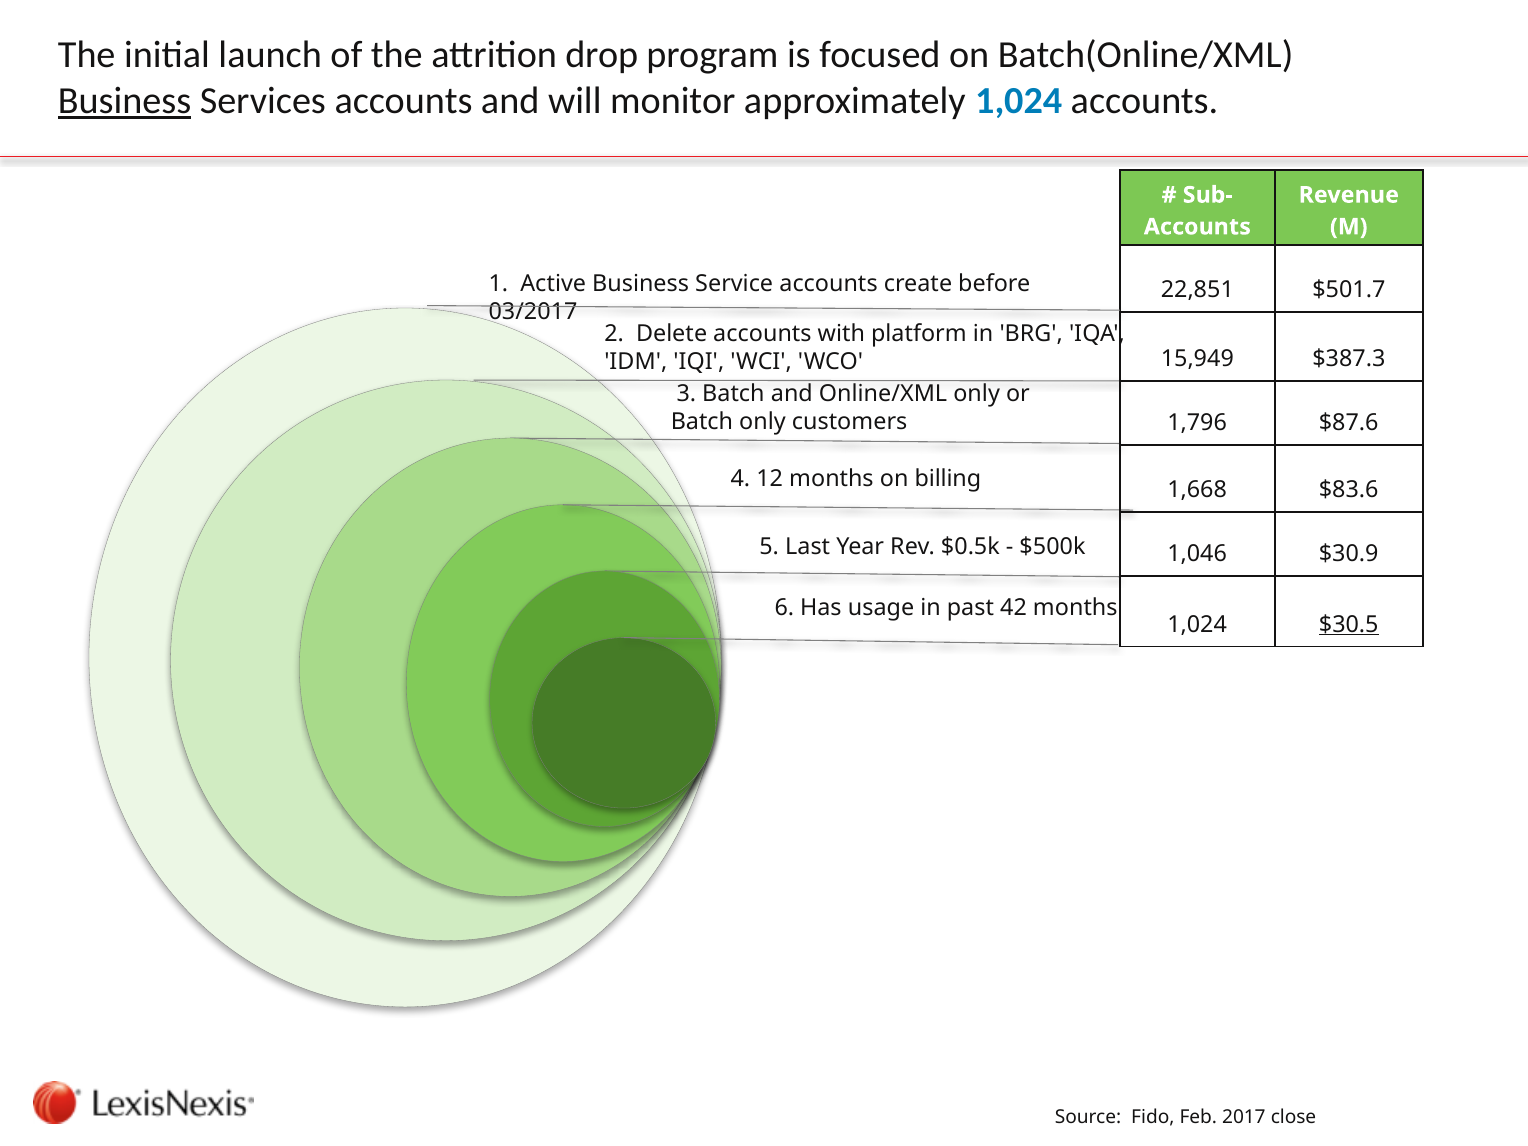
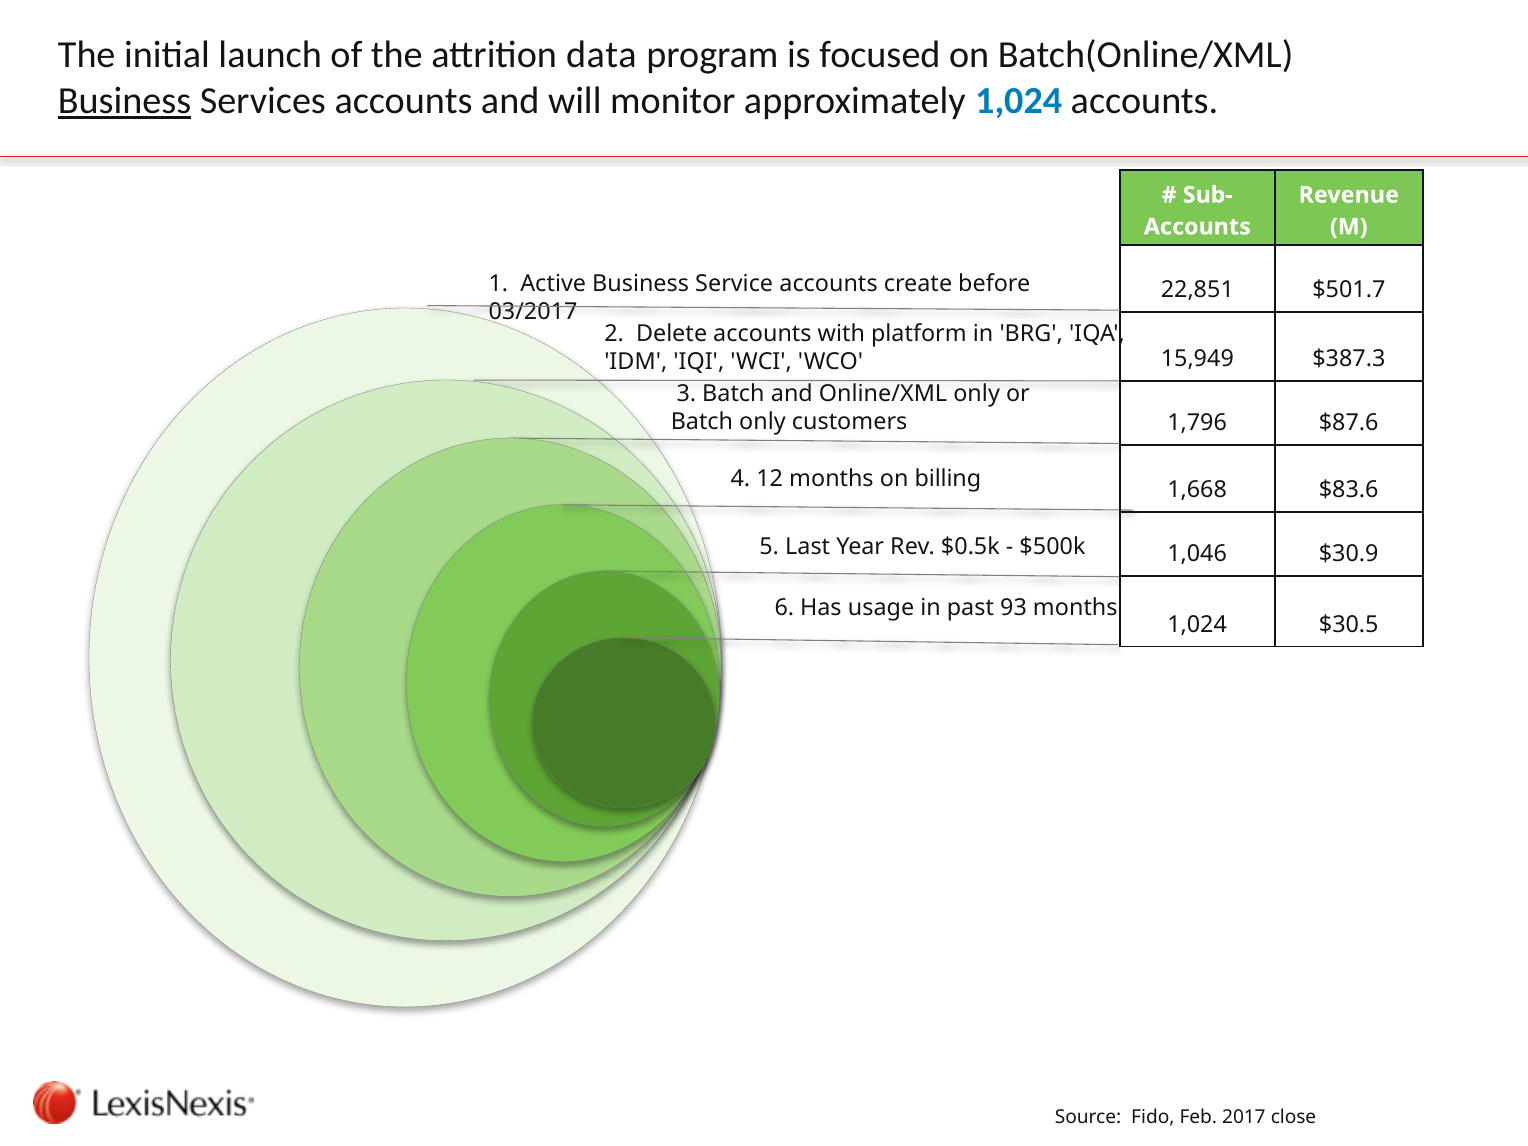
drop: drop -> data (601, 55)
42: 42 -> 93 (1014, 607)
$30.5 underline: present -> none (1349, 624)
